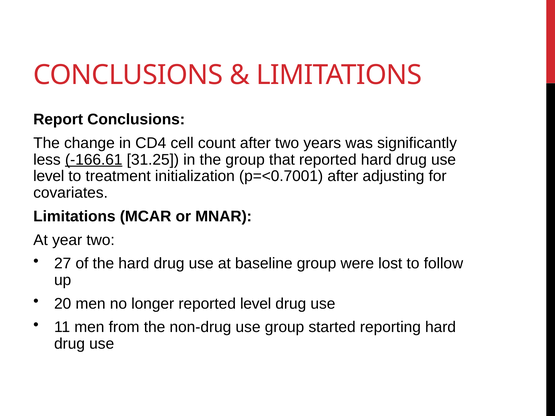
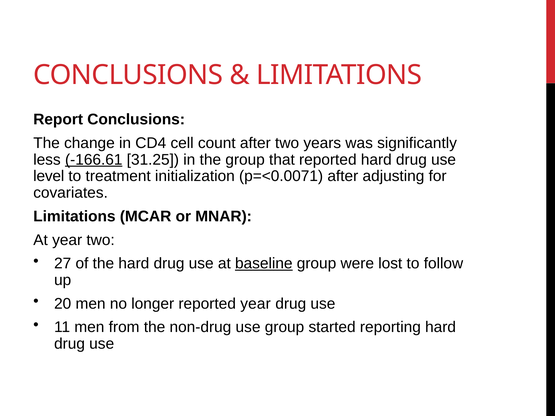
p=<0.7001: p=<0.7001 -> p=<0.0071 (281, 176)
baseline underline: none -> present (264, 264)
reported level: level -> year (256, 304)
